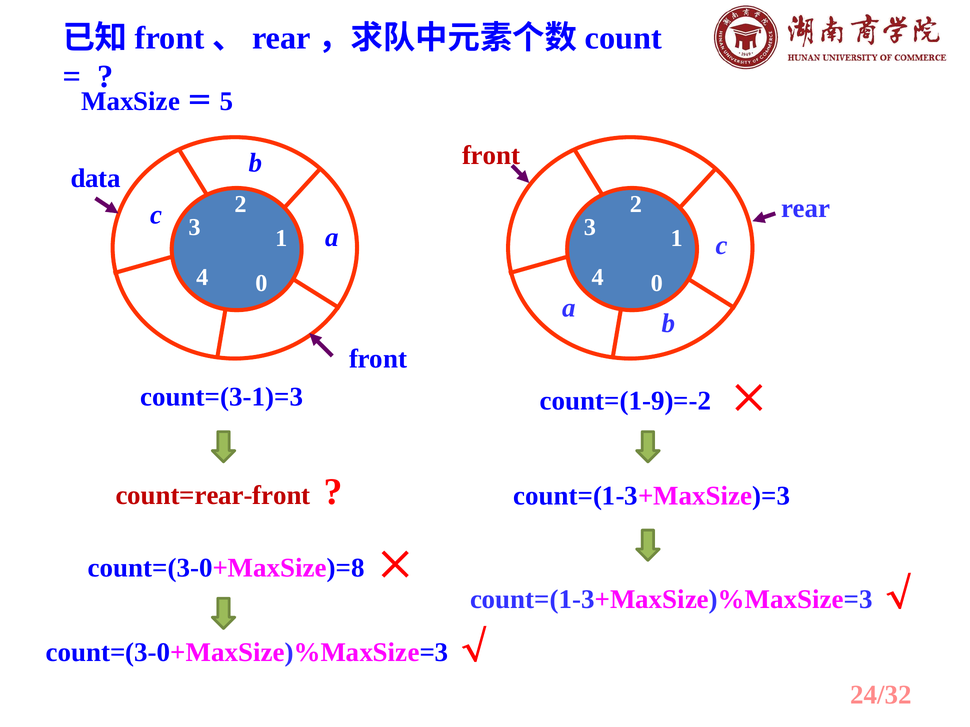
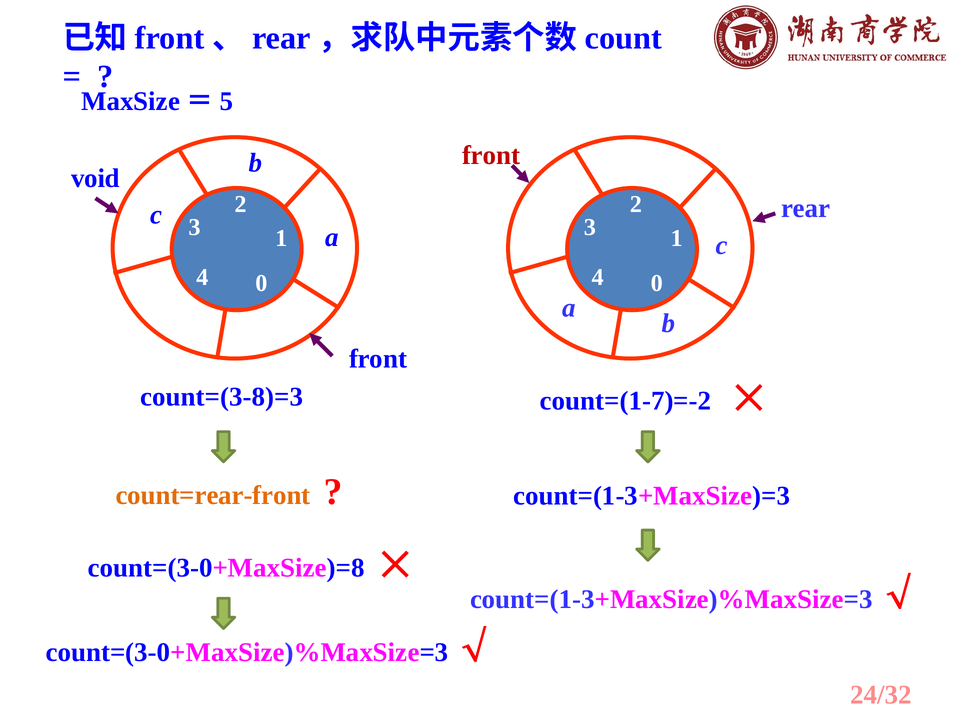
data: data -> void (96, 178)
count=(3-1)=3: count=(3-1)=3 -> count=(3-8)=3 (222, 397)
count=(1-9)=-2: count=(1-9)=-2 -> count=(1-7)=-2 (626, 401)
count=rear-front colour: red -> orange (213, 496)
